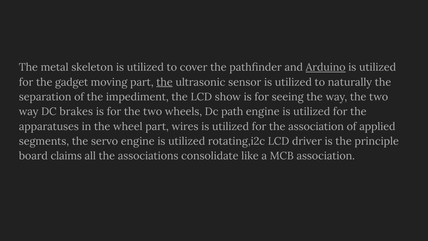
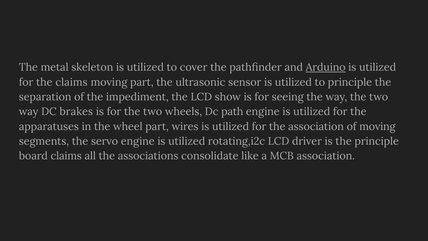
the gadget: gadget -> claims (72, 82)
the underline: present -> none (165, 82)
to naturally: naturally -> principle (350, 82)
of applied: applied -> moving (377, 126)
